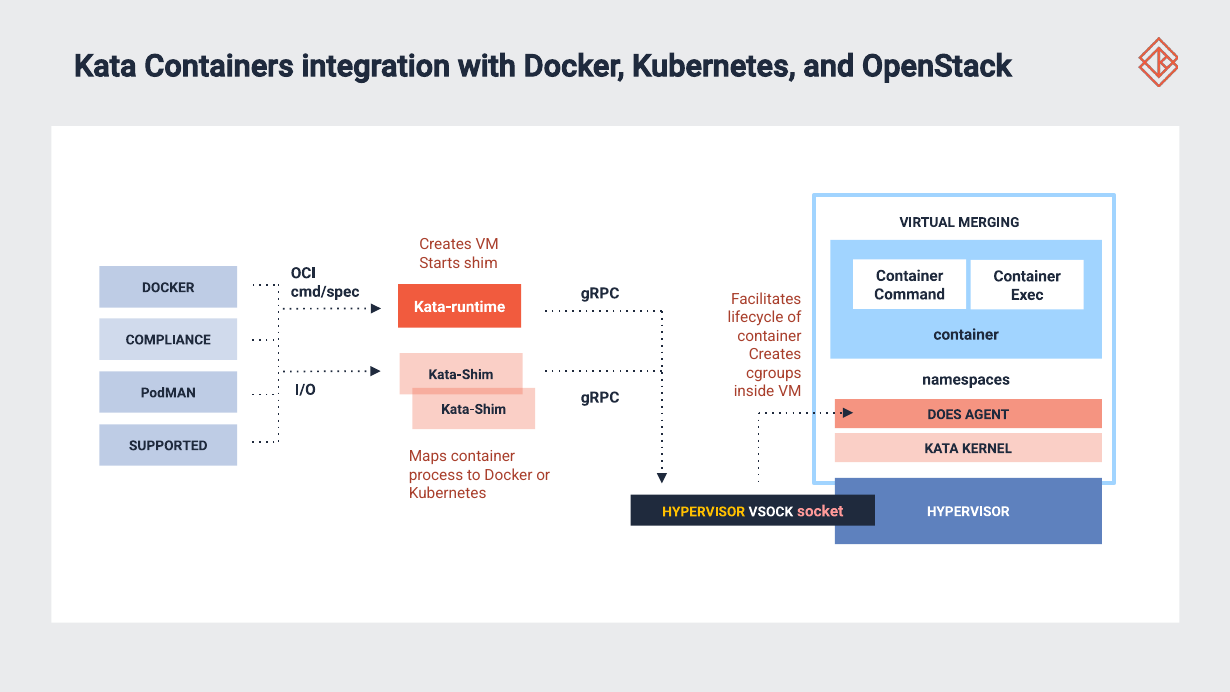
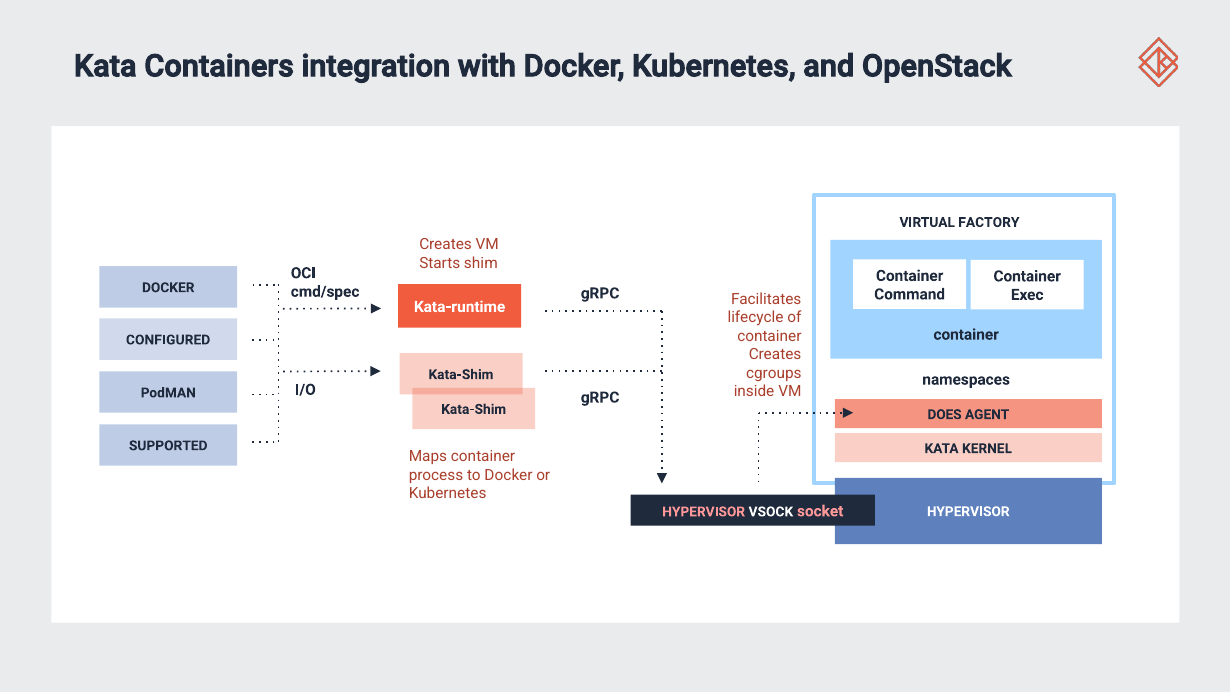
MERGING: MERGING -> FACTORY (989, 222)
COMPLIANCE: COMPLIANCE -> CONFIGURED (168, 340)
HYPERVISOR colour: yellow -> pink (704, 512)
